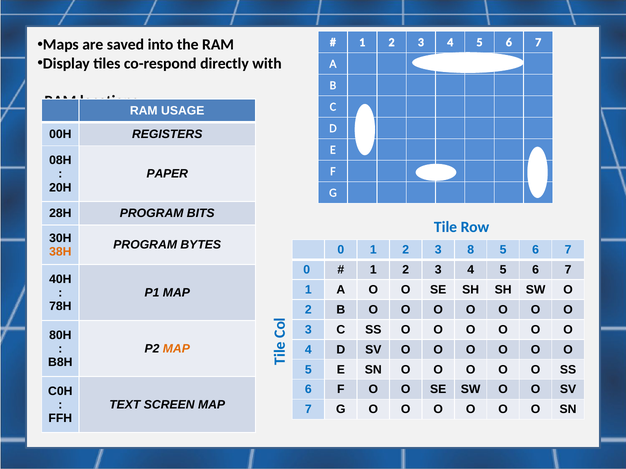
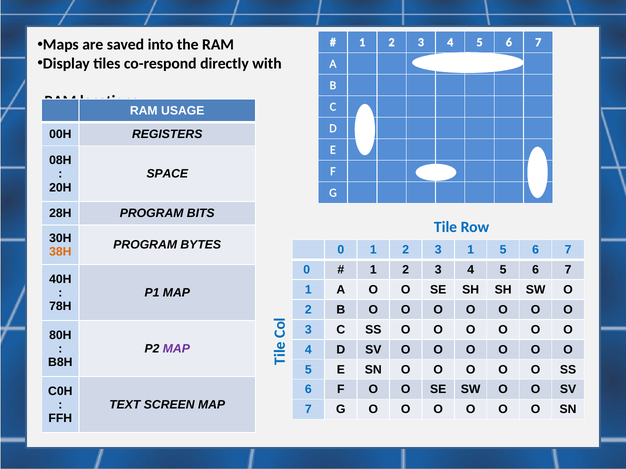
PAPER: PAPER -> SPACE (167, 174)
3 8: 8 -> 1 (471, 250)
MAP colour: orange -> purple (176, 349)
